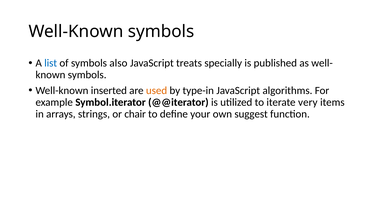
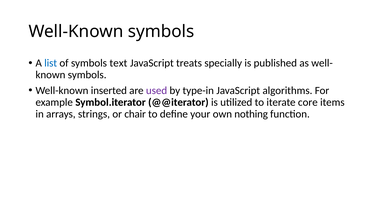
also: also -> text (118, 63)
used colour: orange -> purple (157, 91)
very: very -> core (308, 102)
suggest: suggest -> nothing (251, 114)
